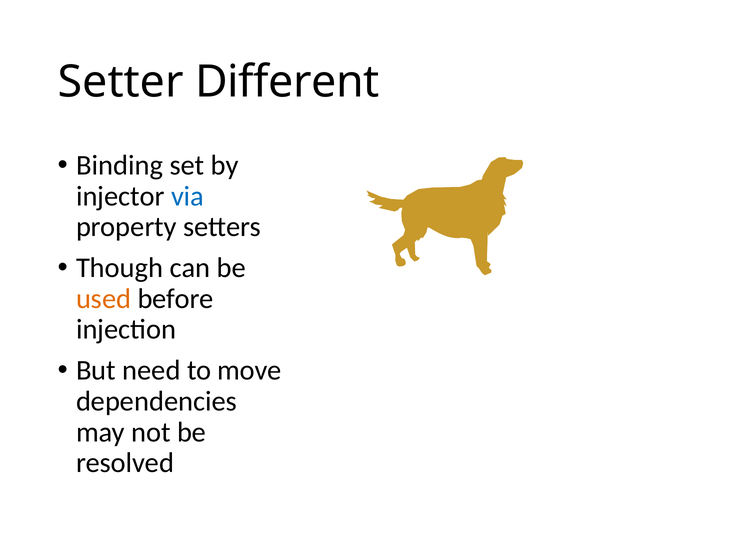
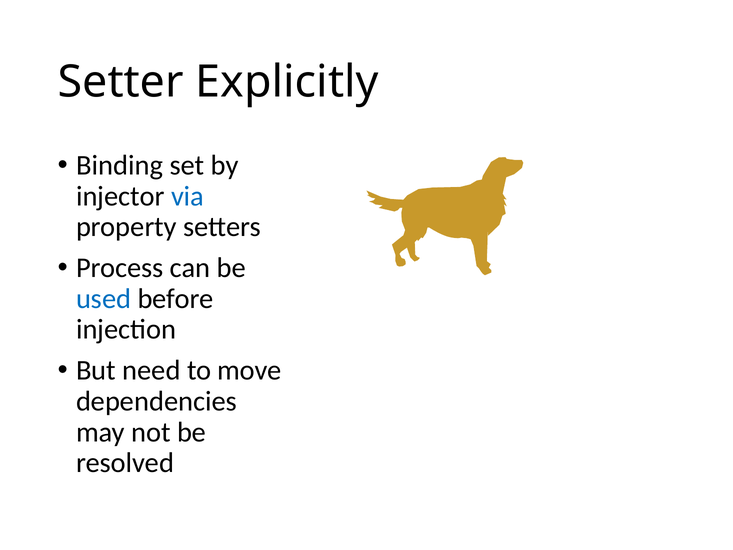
Different: Different -> Explicitly (287, 82)
Though: Though -> Process (120, 268)
used colour: orange -> blue (104, 299)
